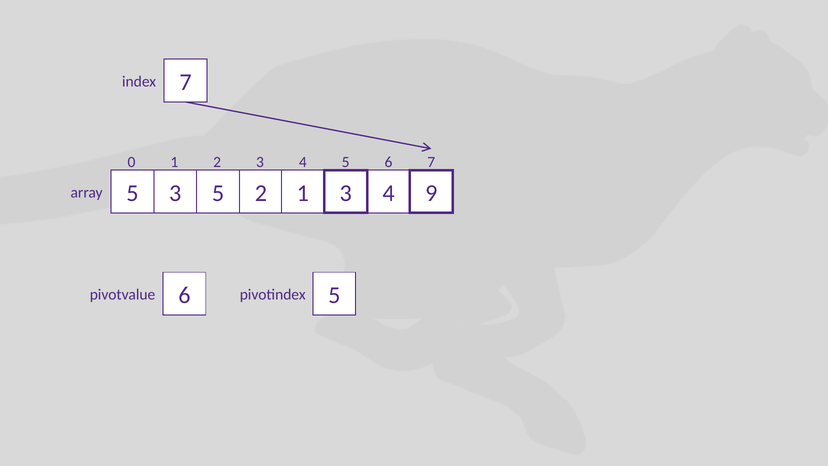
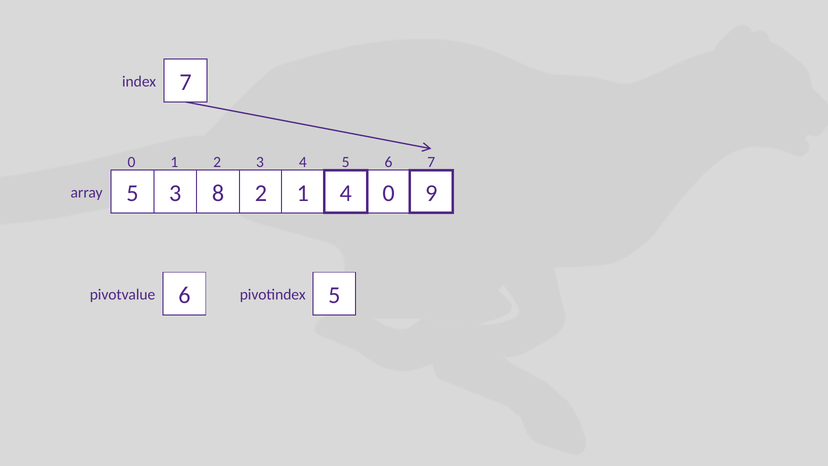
3 5: 5 -> 8 (218, 193)
1 3: 3 -> 4 (346, 193)
2 4: 4 -> 0 (389, 193)
